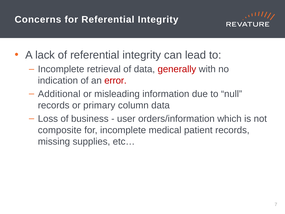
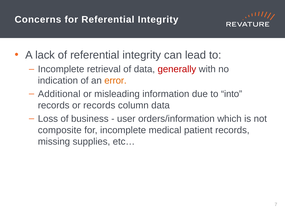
error colour: red -> orange (115, 81)
null: null -> into (232, 94)
or primary: primary -> records (99, 105)
